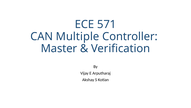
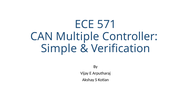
Master: Master -> Simple (59, 48)
